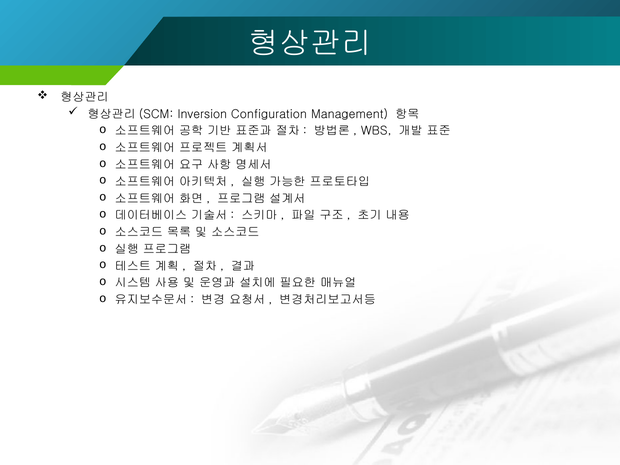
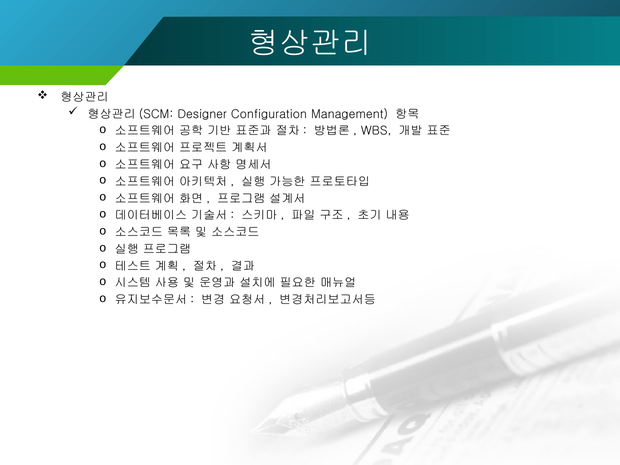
Inversion: Inversion -> Designer (202, 114)
